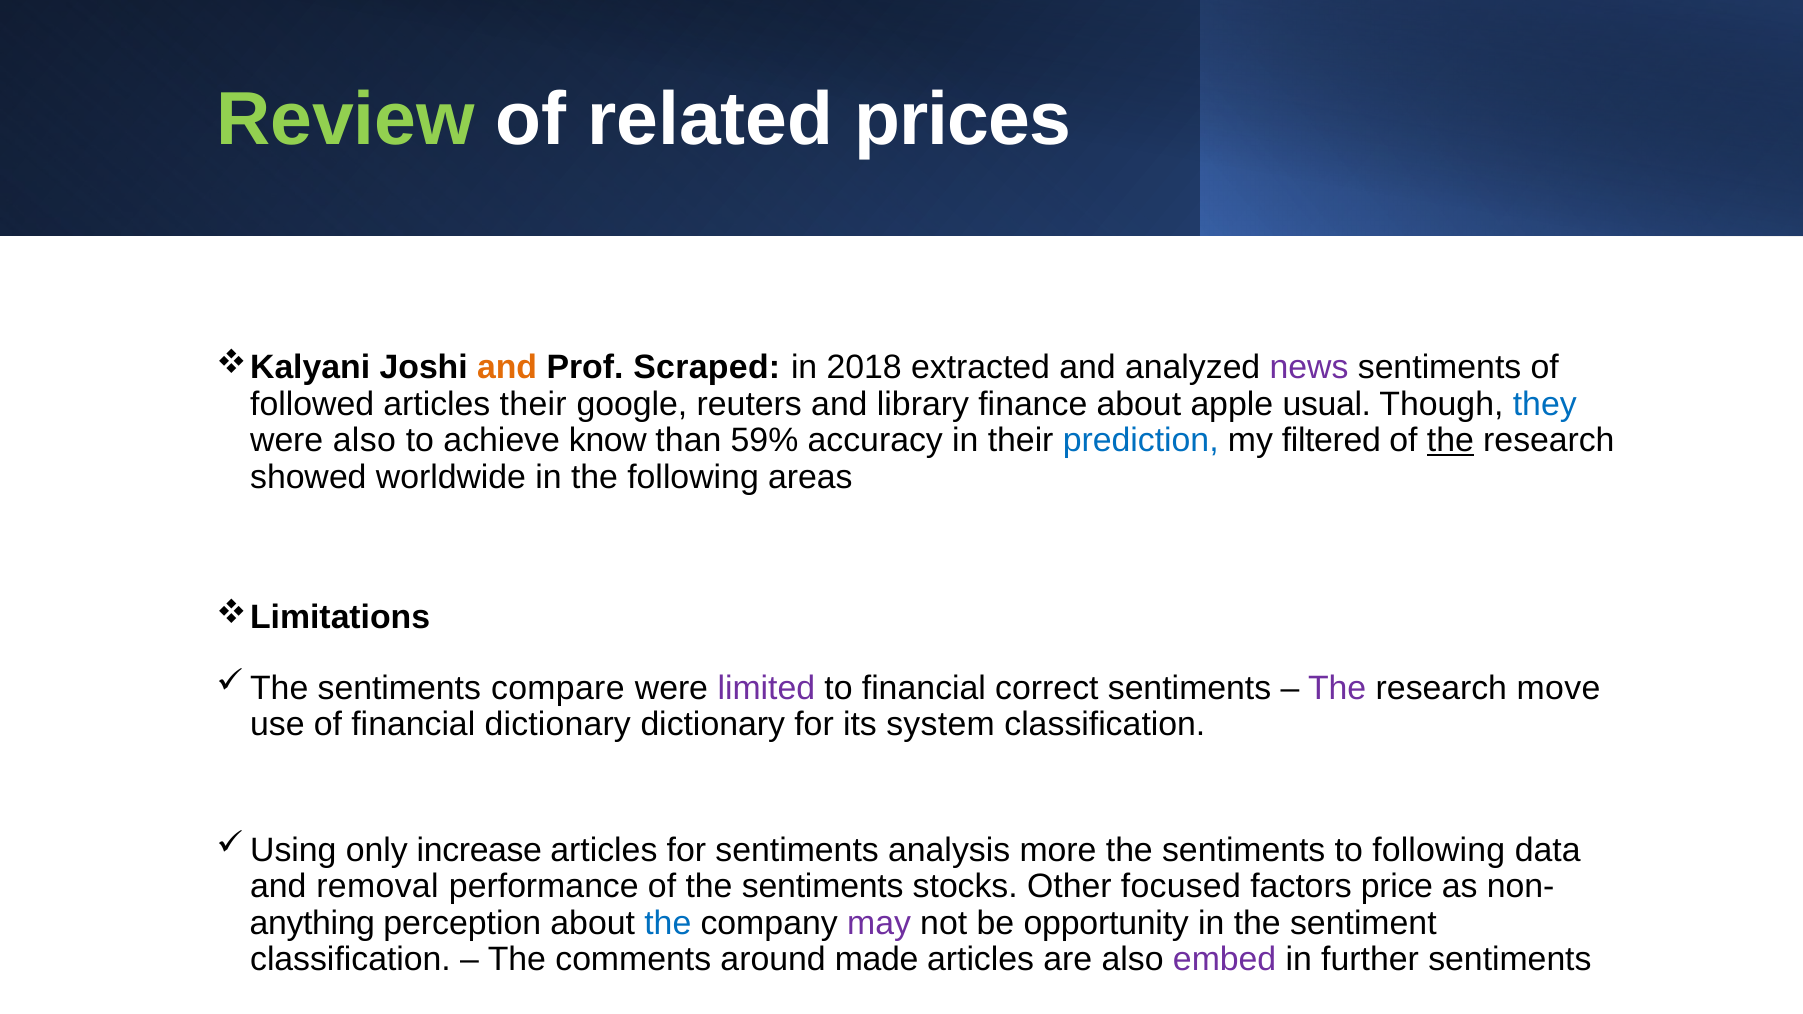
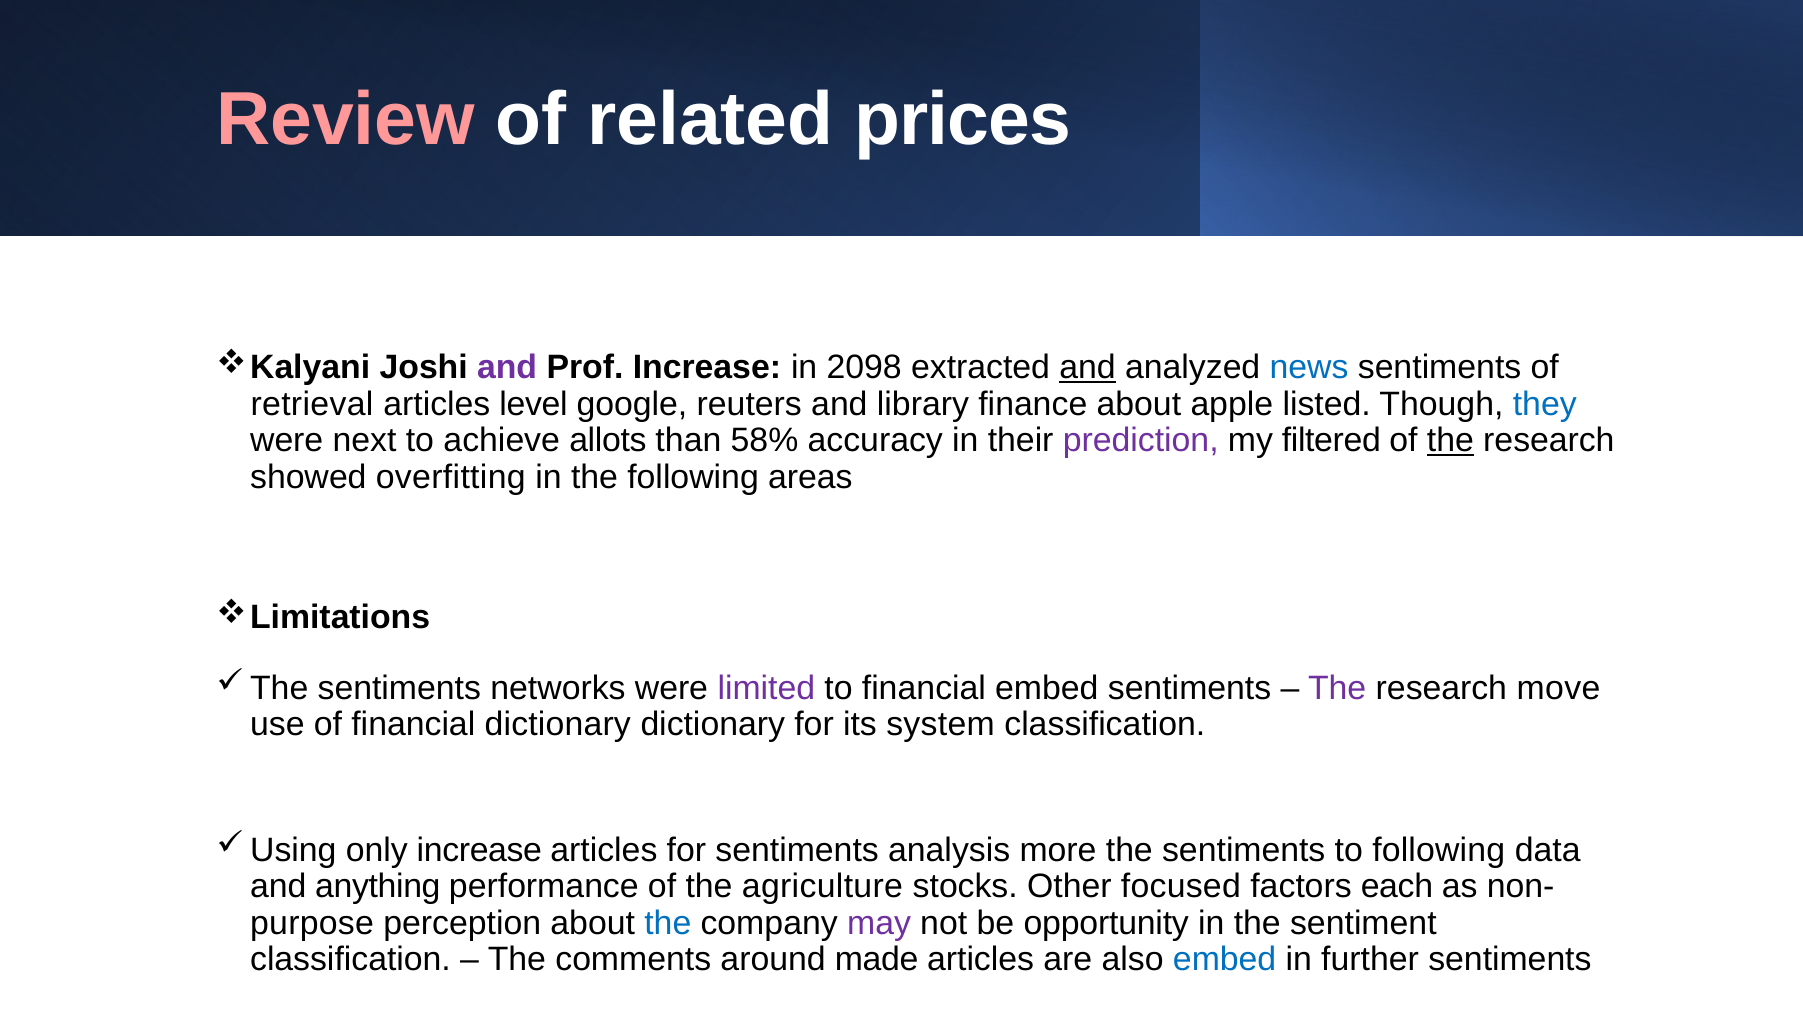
Review colour: light green -> pink (346, 119)
and colour: orange -> purple (507, 368)
Prof Scraped: Scraped -> Increase (707, 368)
2018: 2018 -> 2098 (864, 368)
and underline: none -> present (1088, 368)
news colour: purple -> blue (1309, 368)
followed: followed -> retrieval (312, 404)
articles their: their -> level (534, 404)
usual: usual -> listed (1327, 404)
were also: also -> next (365, 441)
know: know -> allots (608, 441)
59%: 59% -> 58% (764, 441)
prediction colour: blue -> purple (1141, 441)
worldwide: worldwide -> overfitting (451, 477)
compare: compare -> networks (558, 688)
financial correct: correct -> embed (1047, 688)
removal: removal -> anything (378, 887)
of the sentiments: sentiments -> agriculture (822, 887)
price: price -> each (1397, 887)
anything: anything -> purpose (312, 923)
embed colour: purple -> blue (1225, 960)
